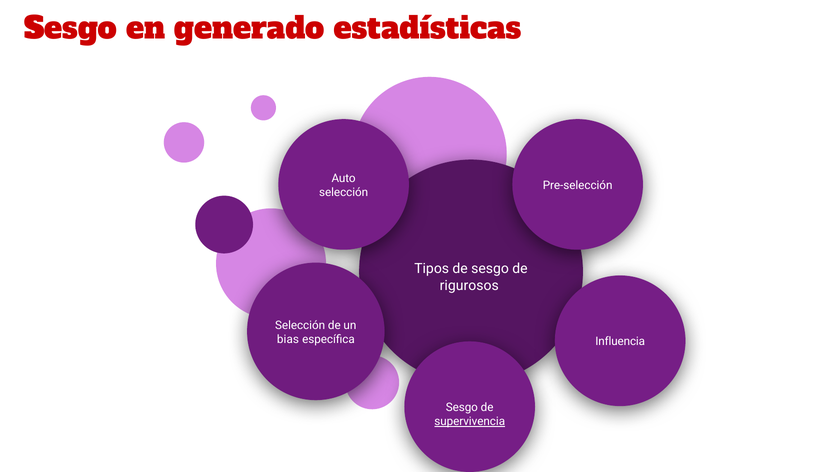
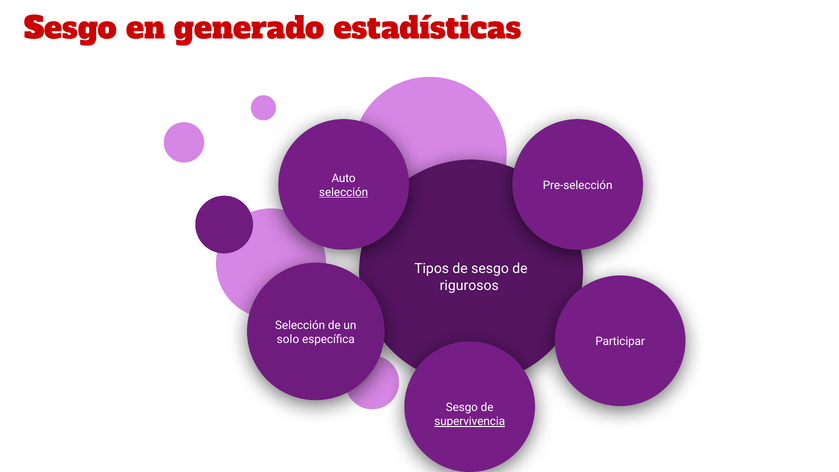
selección underline: none -> present (344, 192)
bias: bias -> solo (288, 339)
Influencia: Influencia -> Participar (620, 342)
